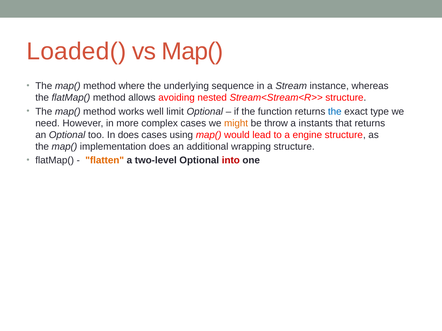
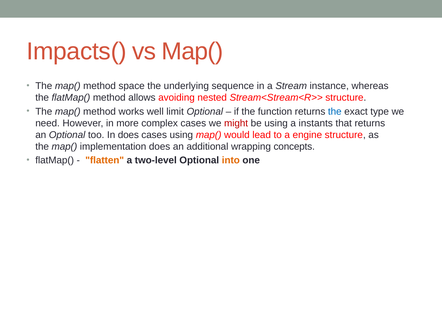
Loaded(: Loaded( -> Impacts( (77, 51)
where: where -> space (132, 86)
might colour: orange -> red (236, 123)
be throw: throw -> using (276, 123)
wrapping structure: structure -> concepts (294, 147)
into colour: red -> orange (231, 161)
